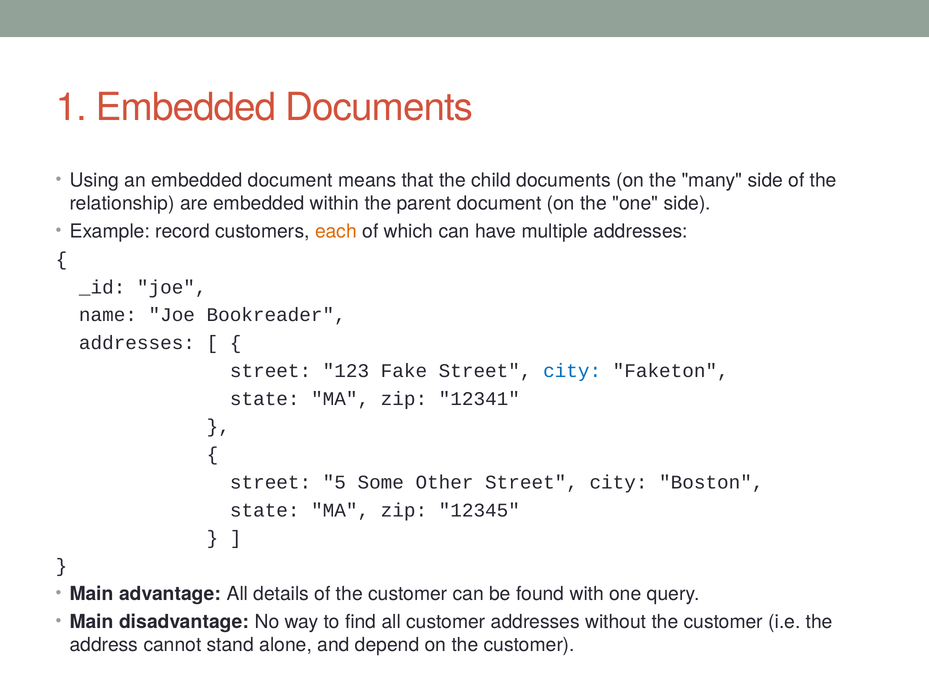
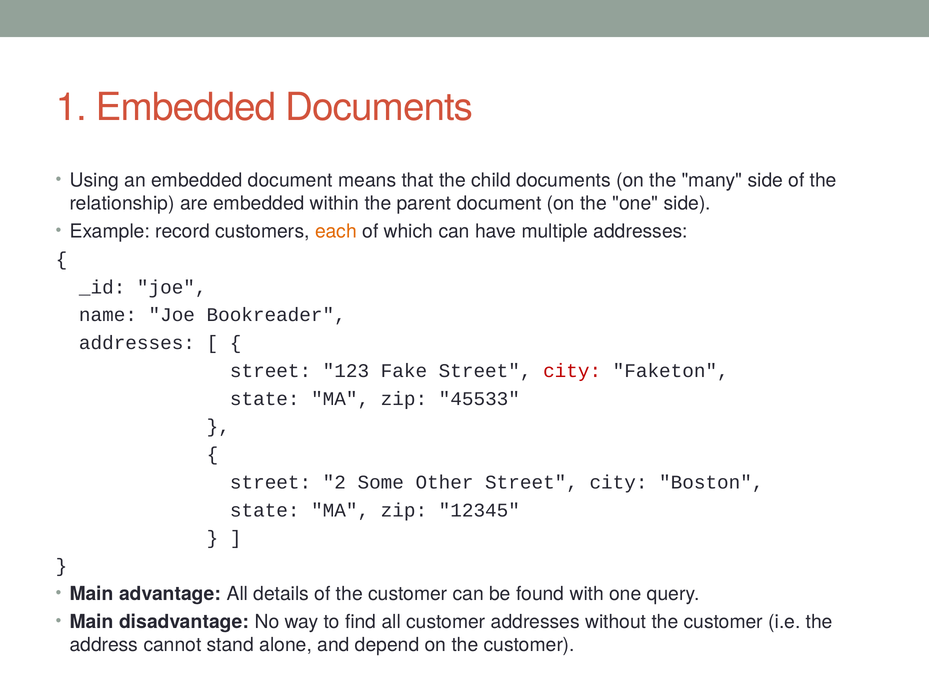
city colour: blue -> red (572, 371)
12341: 12341 -> 45533 (479, 398)
5: 5 -> 2 (334, 482)
